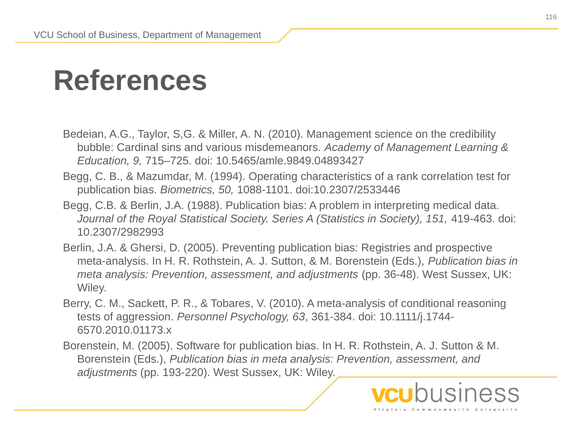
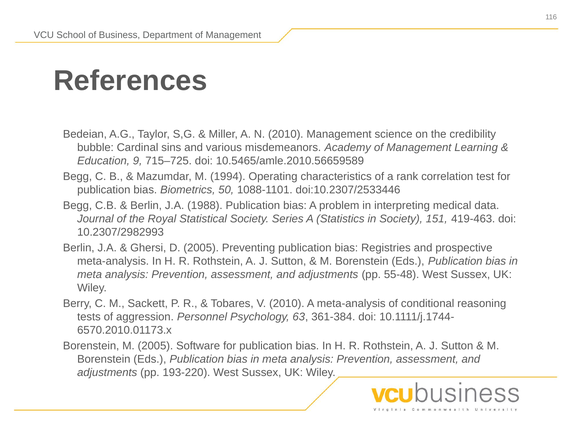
10.5465/amle.9849.04893427: 10.5465/amle.9849.04893427 -> 10.5465/amle.2010.56659589 (290, 161)
36-48: 36-48 -> 55-48 (402, 274)
